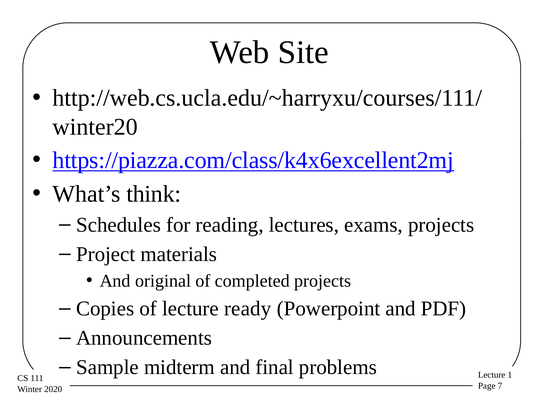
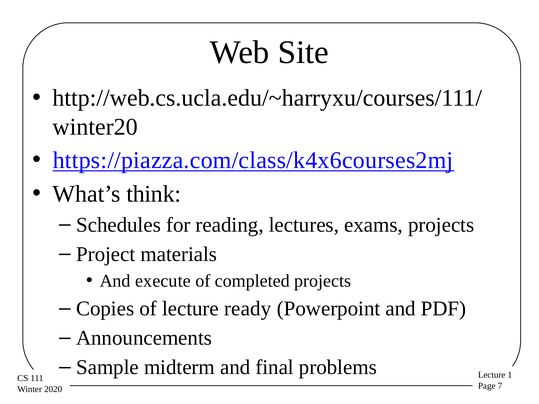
https://piazza.com/class/k4x6excellent2mj: https://piazza.com/class/k4x6excellent2mj -> https://piazza.com/class/k4x6courses2mj (253, 160)
original: original -> execute (163, 281)
